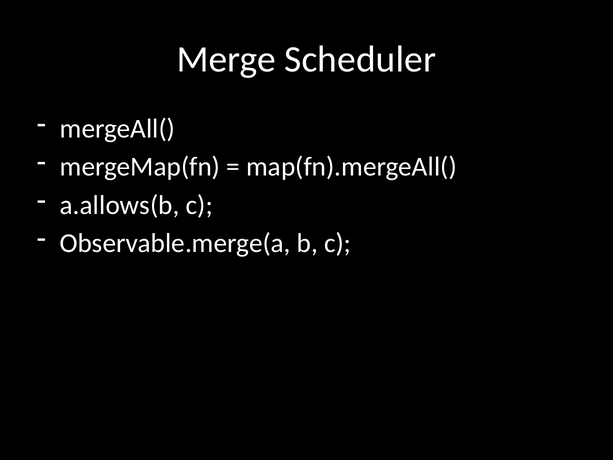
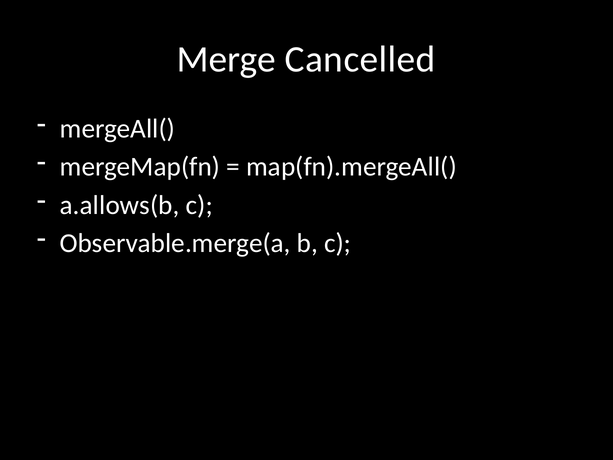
Scheduler: Scheduler -> Cancelled (360, 59)
